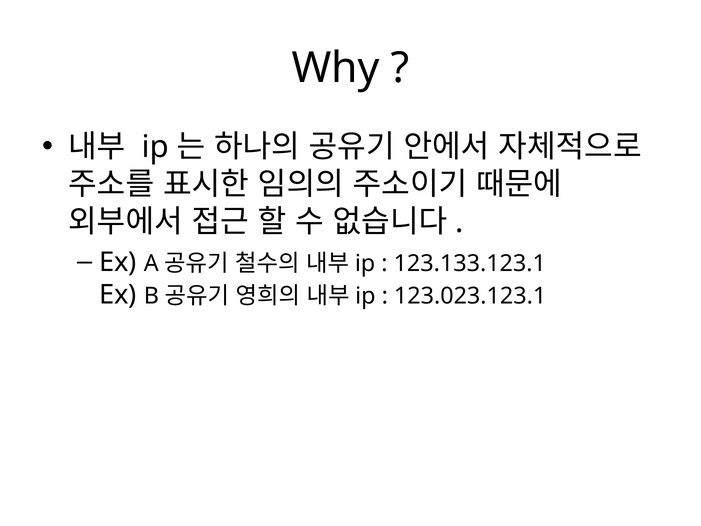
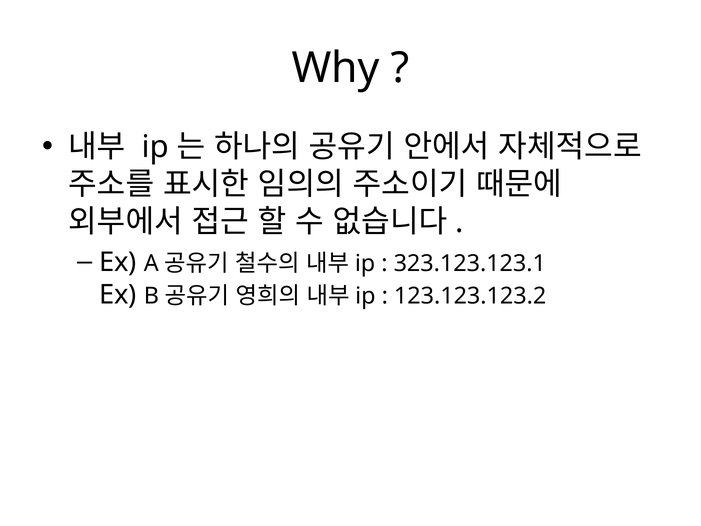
123.133.123.1: 123.133.123.1 -> 323.123.123.1 (470, 263)
123.023.123.1: 123.023.123.1 -> 123.123.123.2 (470, 296)
